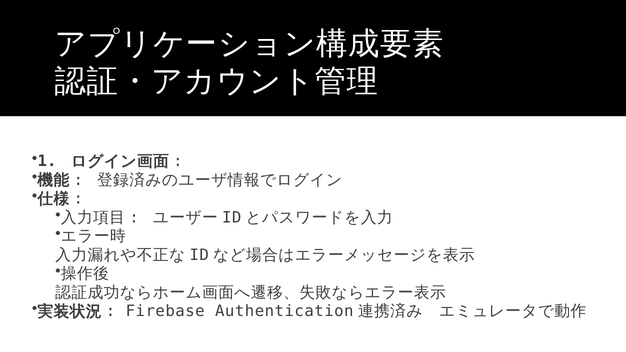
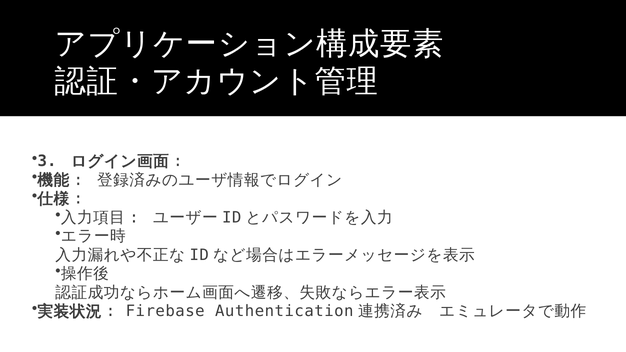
1: 1 -> 3 (47, 161)
